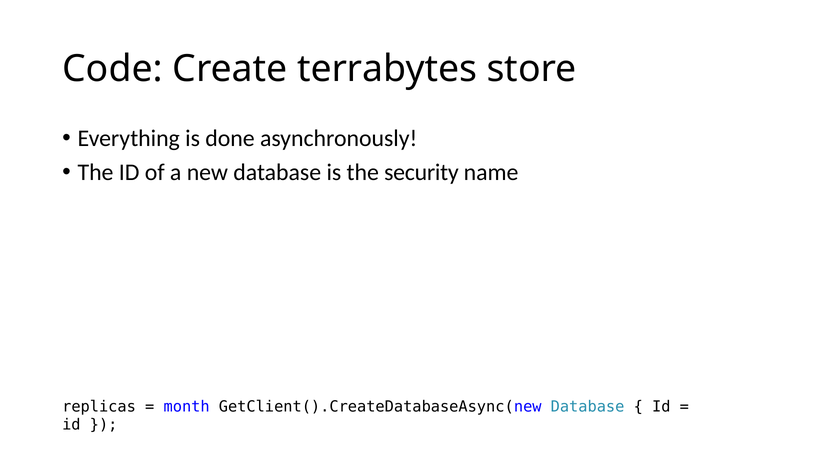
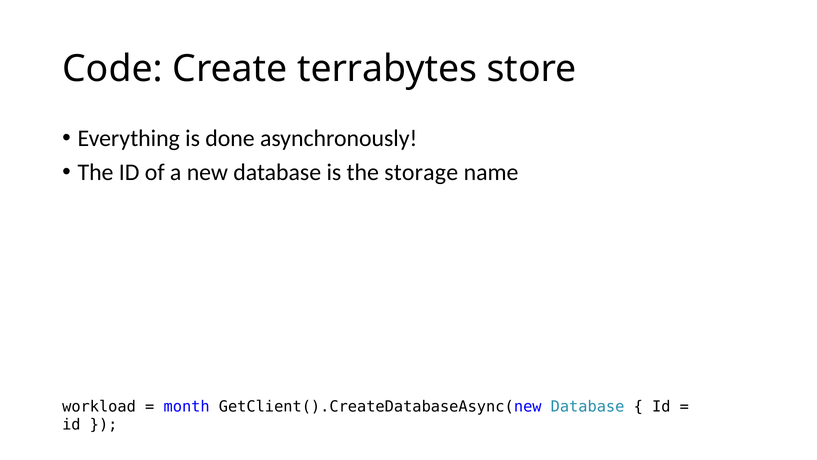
security: security -> storage (421, 172)
replicas: replicas -> workload (99, 406)
